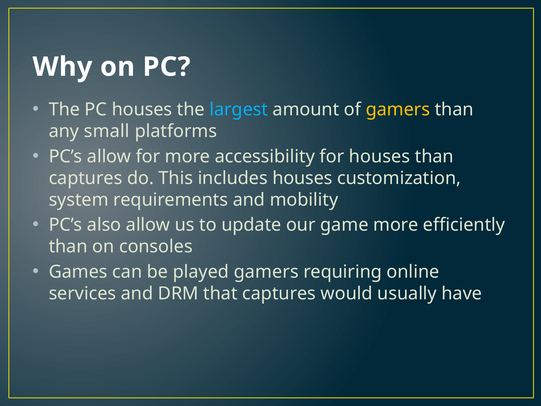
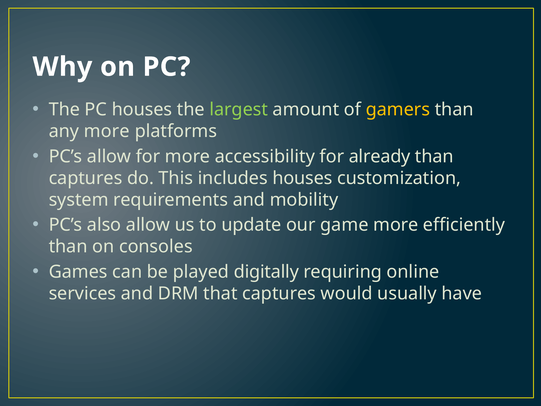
largest colour: light blue -> light green (239, 109)
any small: small -> more (107, 131)
for houses: houses -> already (380, 156)
played gamers: gamers -> digitally (266, 272)
